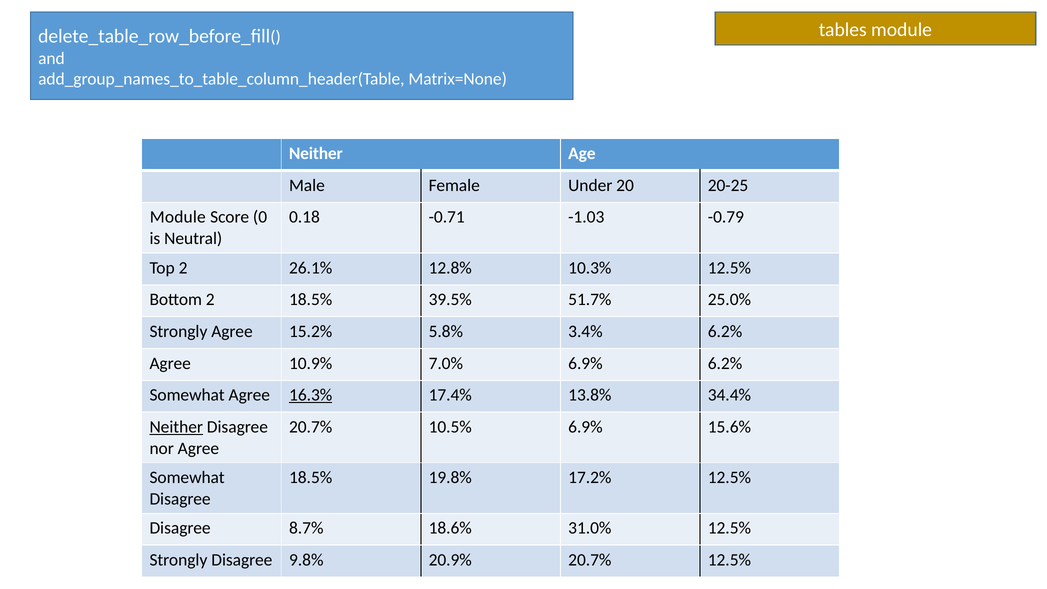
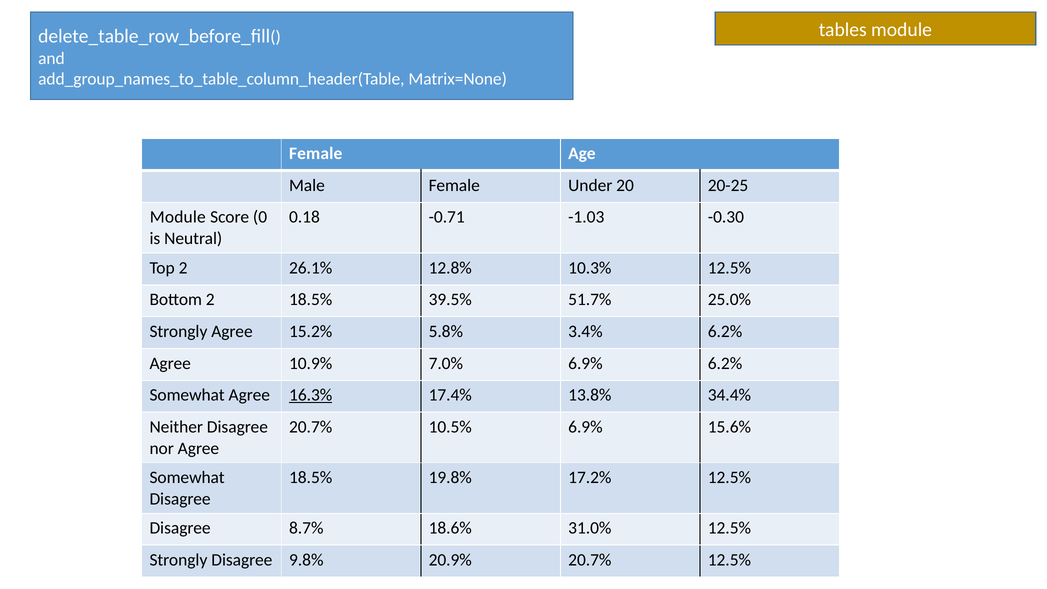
Neither: Neither -> Female (316, 154)
-0.79: -0.79 -> -0.30 (726, 217)
Neither underline: present -> none (176, 427)
